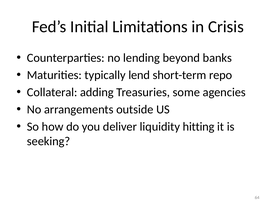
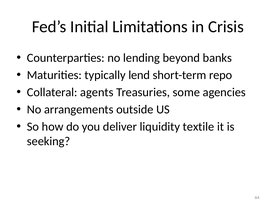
adding: adding -> agents (97, 92)
hitting: hitting -> textile (199, 127)
